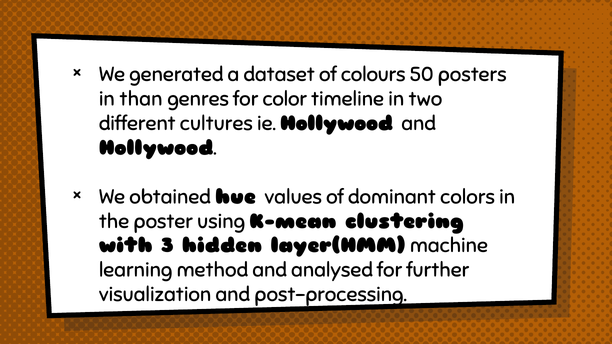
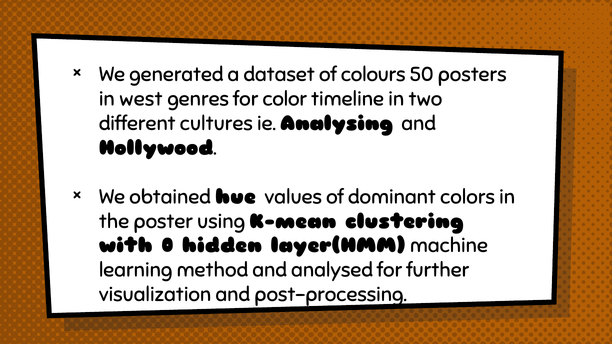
than: than -> west (141, 99)
ie Hollywood: Hollywood -> Analysing (337, 124)
3: 3 -> 0 (167, 246)
